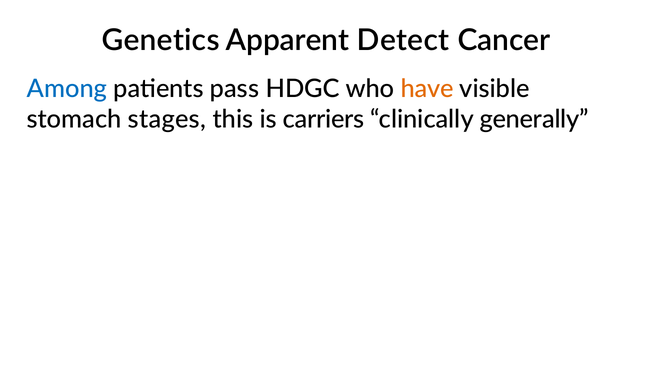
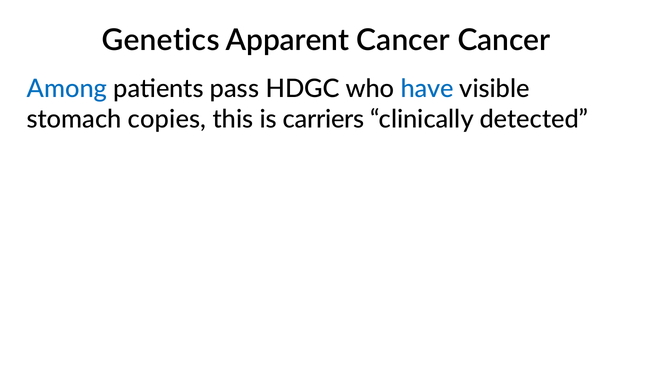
Apparent Detect: Detect -> Cancer (403, 40)
have colour: orange -> blue (427, 89)
stages: stages -> copies (167, 120)
generally: generally -> detected (534, 120)
